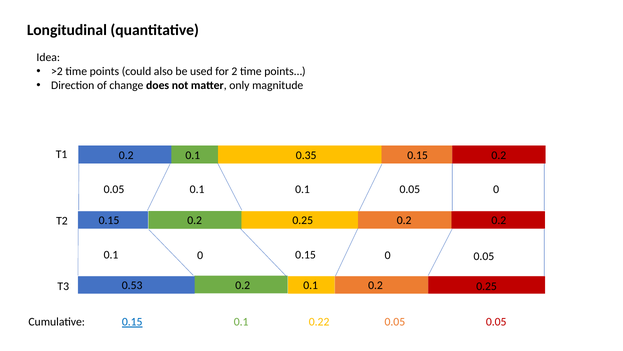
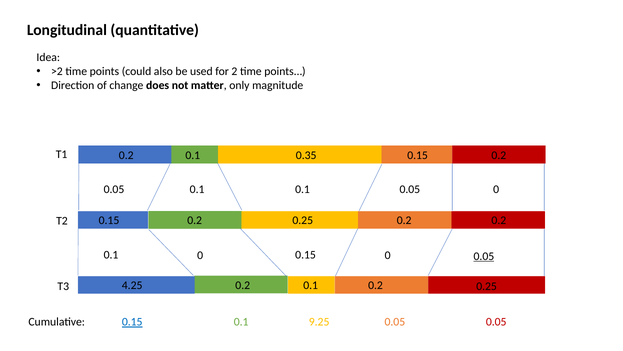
0.05 underline: none -> present (484, 256)
0.53: 0.53 -> 4.25 (132, 285)
0.22: 0.22 -> 9.25 (319, 321)
